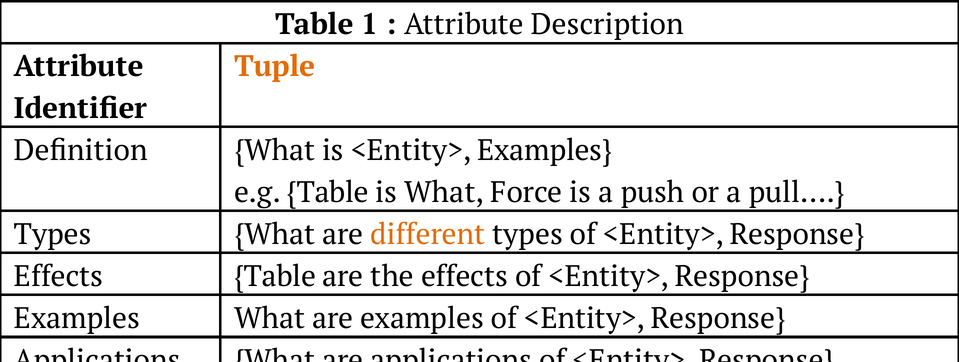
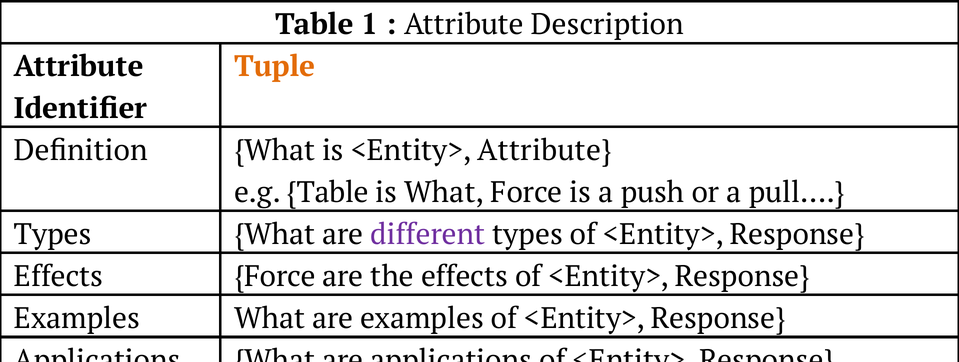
<Entity> Examples: Examples -> Attribute (545, 150)
different colour: orange -> purple (428, 234)
Effects Table: Table -> Force (275, 276)
